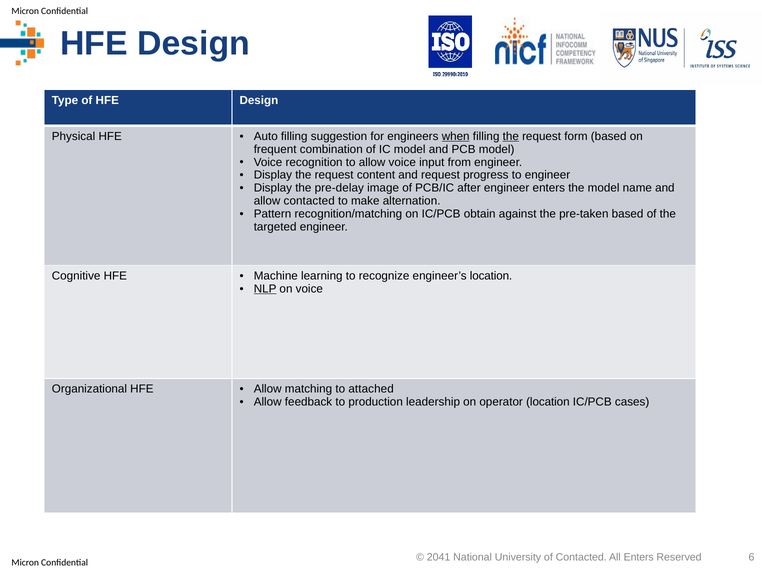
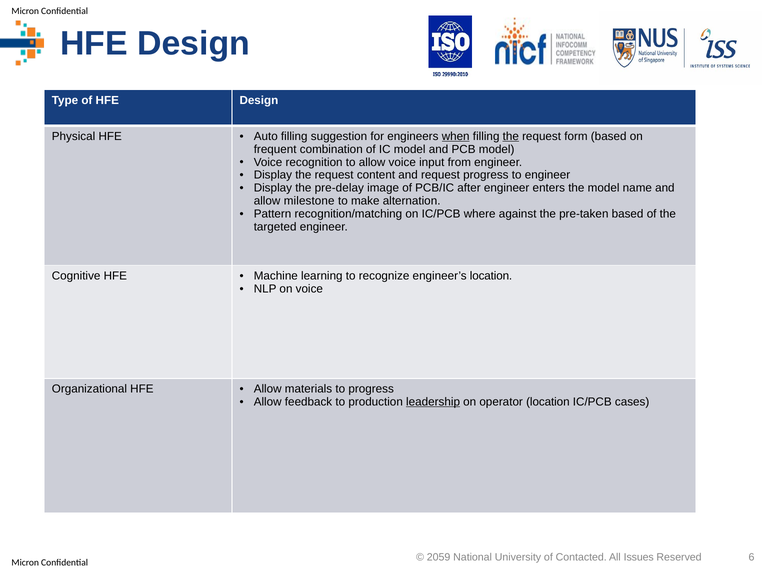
allow contacted: contacted -> milestone (309, 201)
obtain: obtain -> where (480, 214)
NLP underline: present -> none (265, 288)
matching: matching -> materials (309, 388)
to attached: attached -> progress (371, 388)
leadership underline: none -> present (433, 401)
2041: 2041 -> 2059 (439, 557)
All Enters: Enters -> Issues (639, 557)
